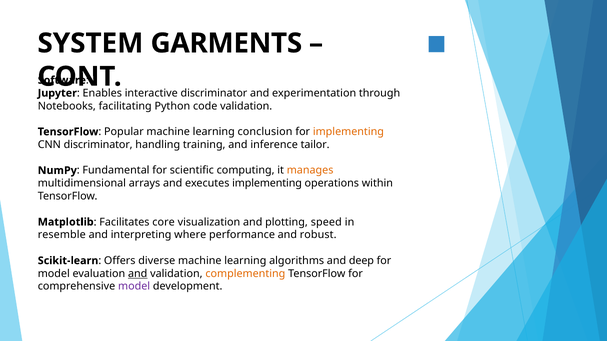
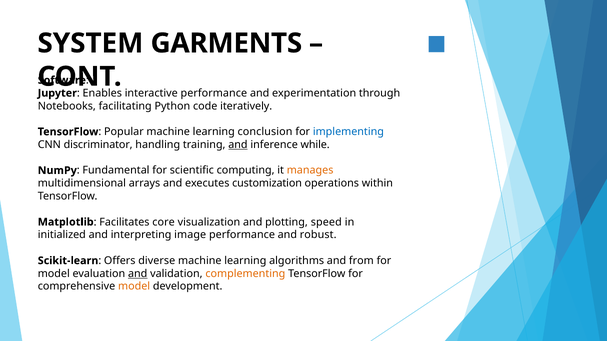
interactive discriminator: discriminator -> performance (214, 93)
code validation: validation -> iteratively (246, 106)
implementing colour: orange -> blue (348, 132)
and underline: none -> present (238, 145)
tailor: tailor -> while (315, 145)
executes implementing: implementing -> customization (267, 184)
resemble: resemble -> initialized (62, 235)
where: where -> image (190, 235)
deep: deep -> from (361, 261)
model colour: purple -> orange (134, 287)
